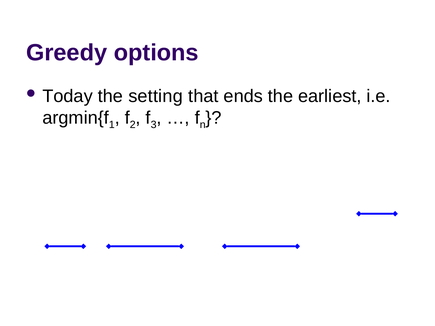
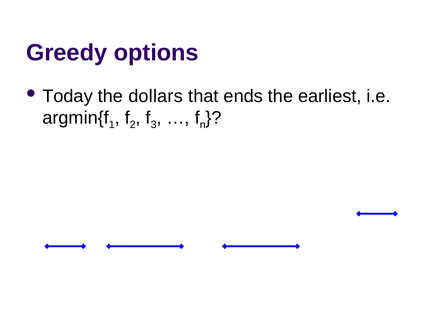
setting: setting -> dollars (156, 96)
